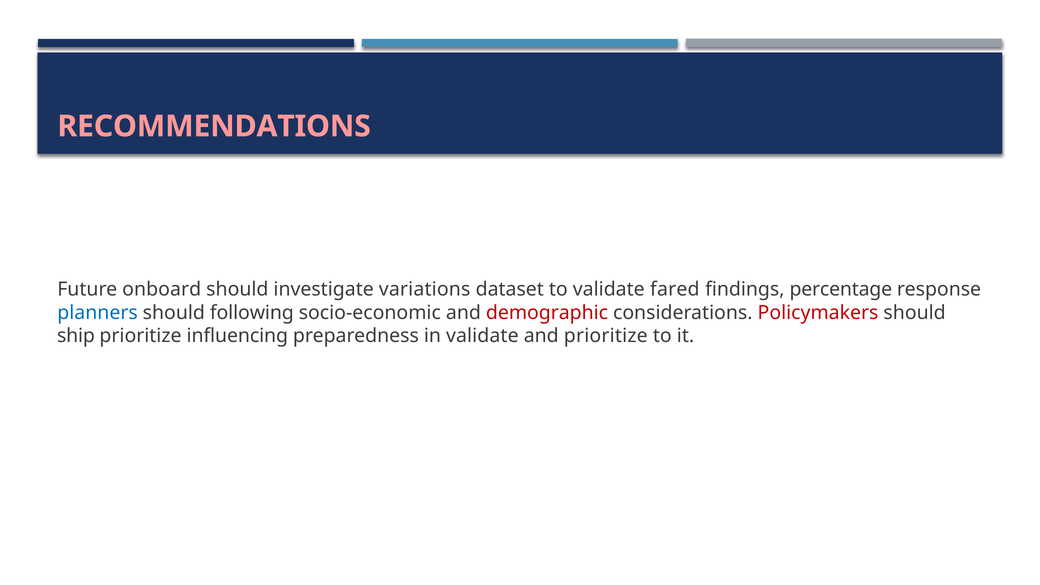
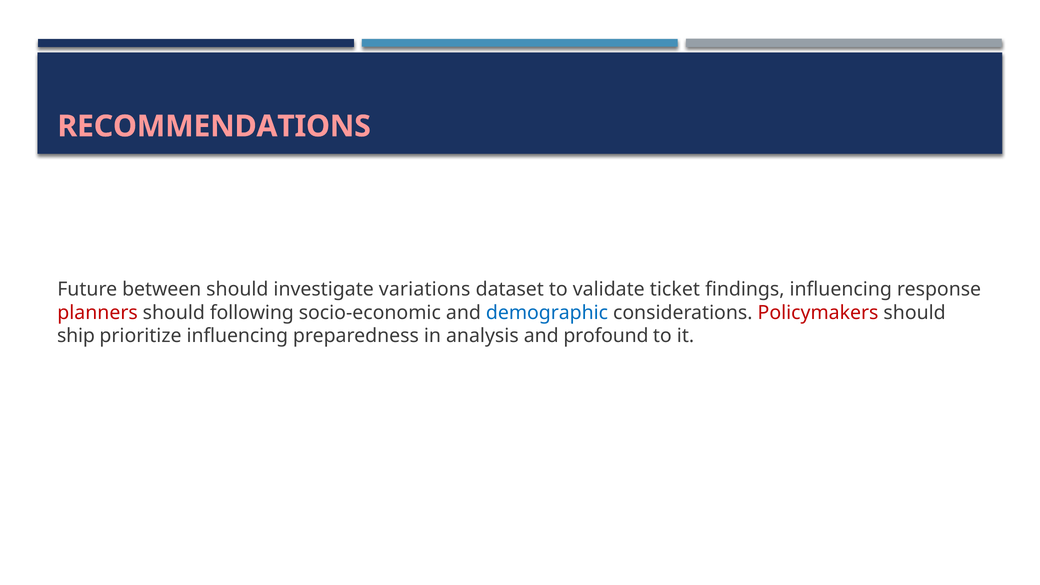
onboard: onboard -> between (162, 289)
fared: fared -> ticket (675, 289)
findings percentage: percentage -> influencing (841, 289)
planners colour: blue -> red (98, 313)
demographic colour: red -> blue (547, 313)
in validate: validate -> analysis (482, 336)
and prioritize: prioritize -> profound (606, 336)
